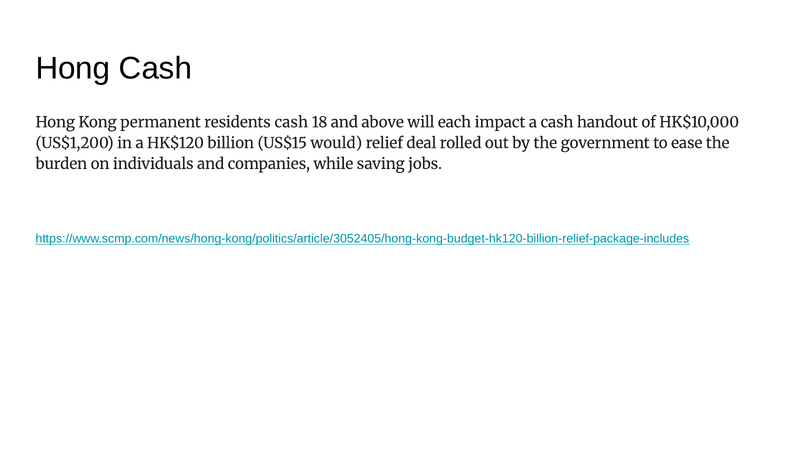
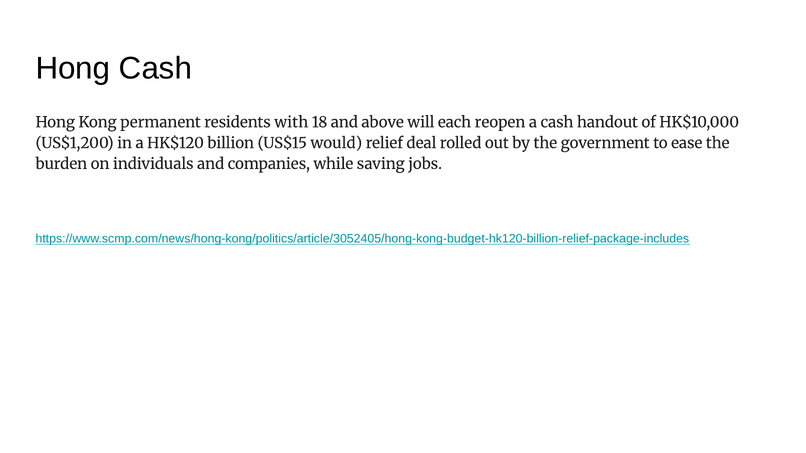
residents cash: cash -> with (291, 122)
impact: impact -> reopen (500, 122)
